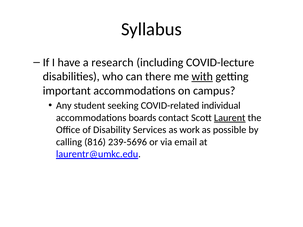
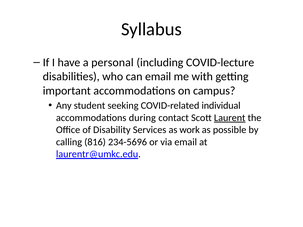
research: research -> personal (112, 62)
can there: there -> email (158, 77)
with underline: present -> none (202, 77)
boards: boards -> during (142, 118)
239-5696: 239-5696 -> 234-5696 (128, 142)
